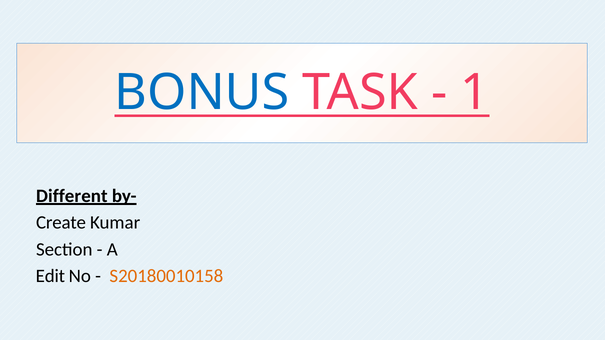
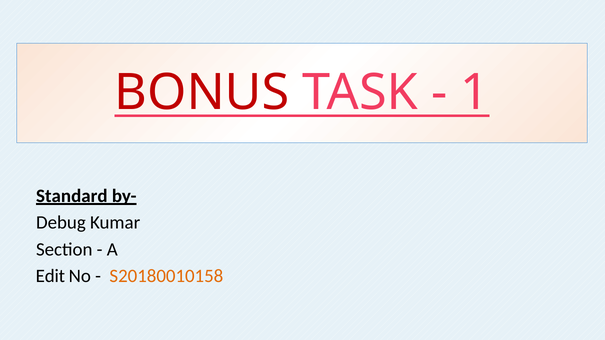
BONUS colour: blue -> red (202, 93)
Different: Different -> Standard (72, 196)
Create: Create -> Debug (61, 223)
